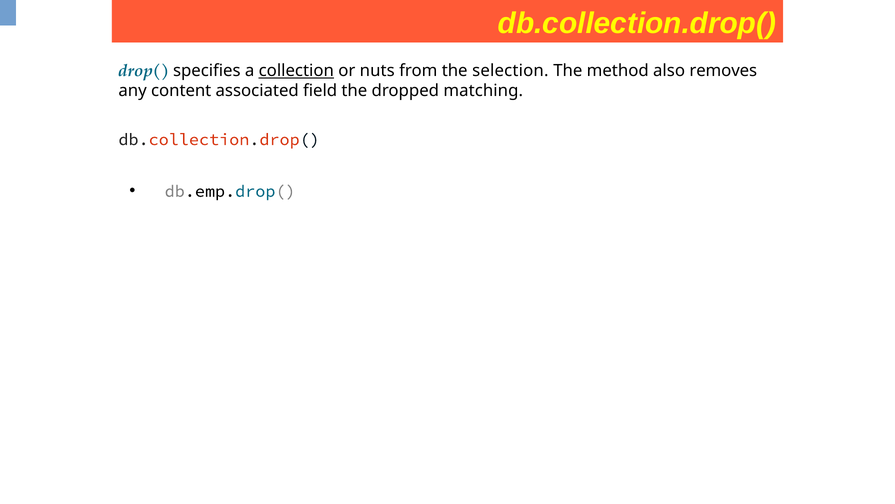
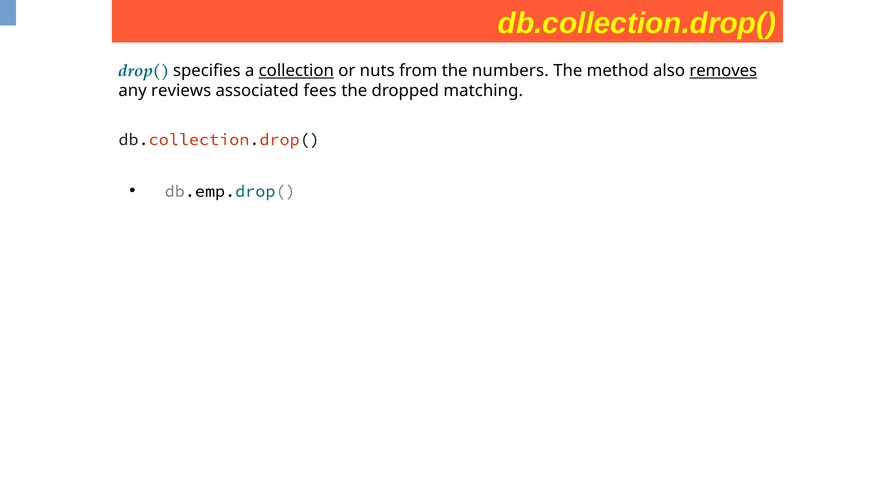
selection: selection -> numbers (510, 70)
removes underline: none -> present (723, 70)
content: content -> reviews (181, 91)
field: field -> fees (320, 91)
